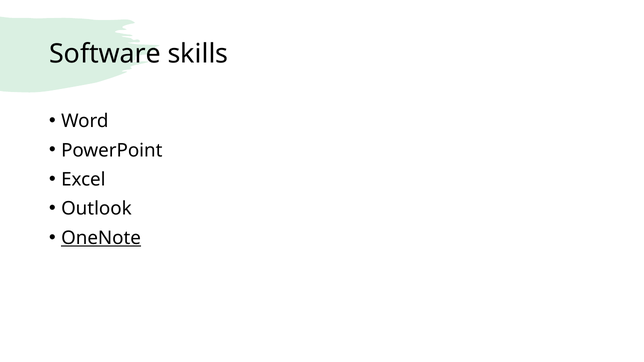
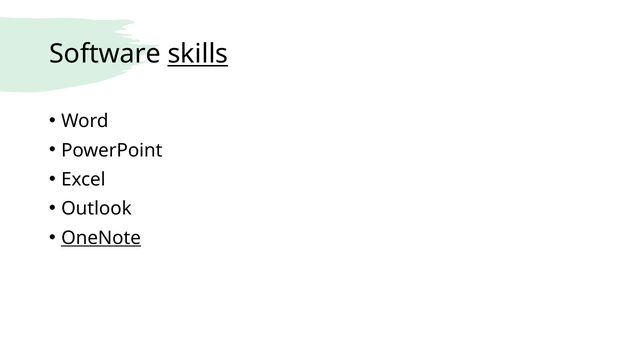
skills underline: none -> present (198, 54)
